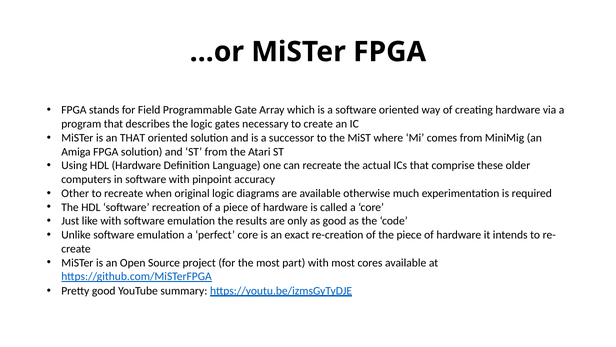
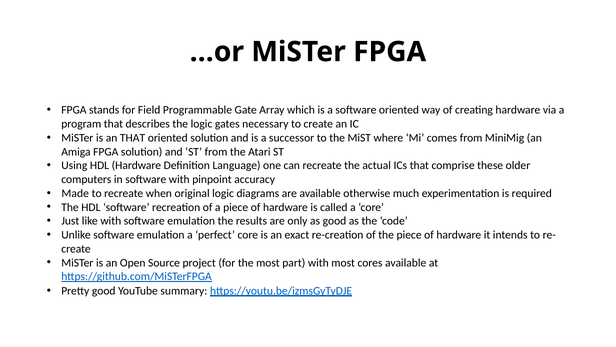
Other: Other -> Made (75, 193)
